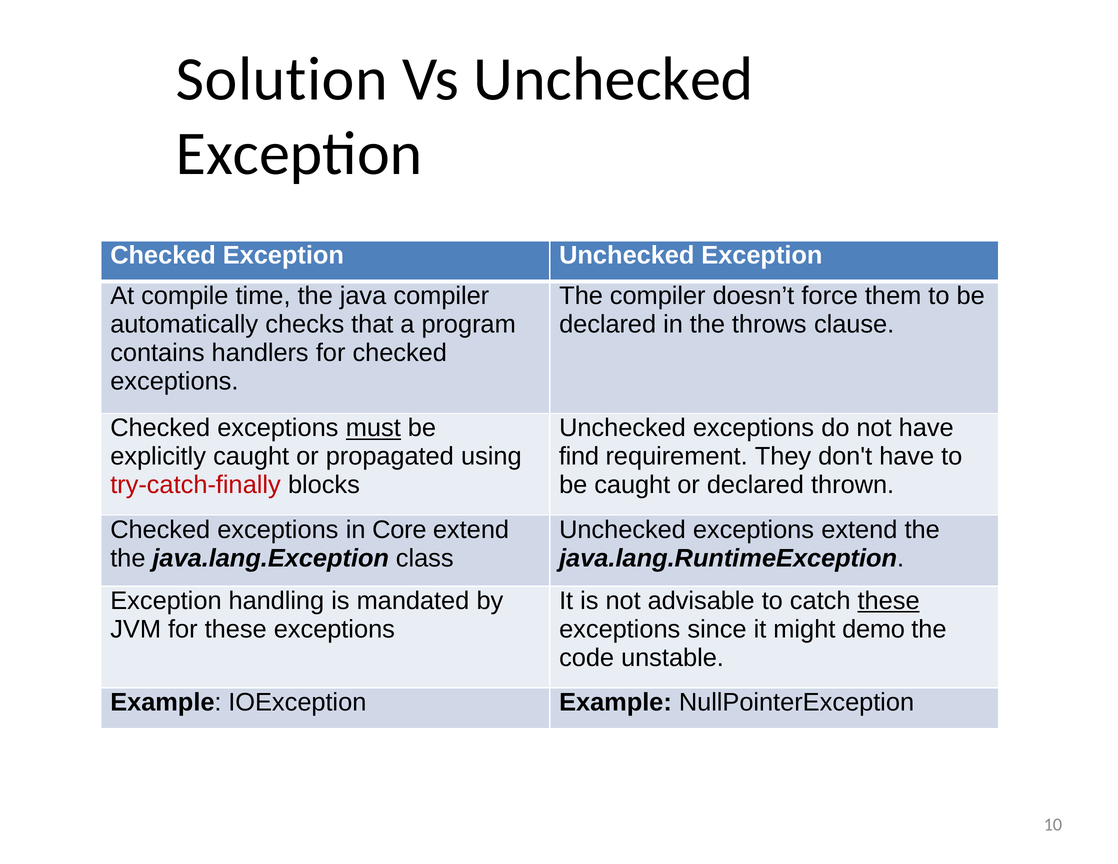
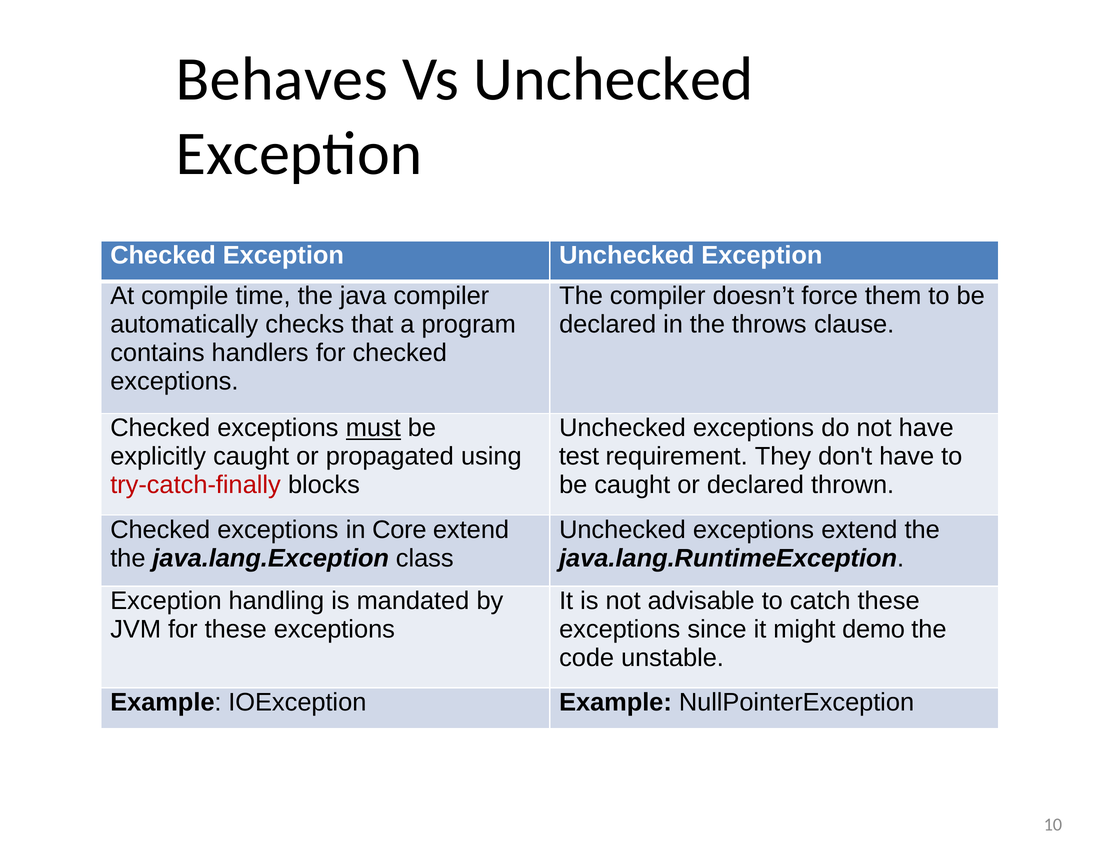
Solution: Solution -> Behaves (282, 79)
find: find -> test (579, 457)
these underline: present -> none (889, 601)
